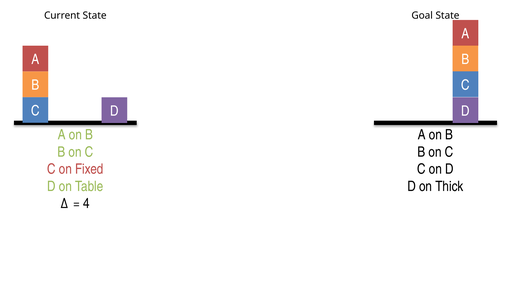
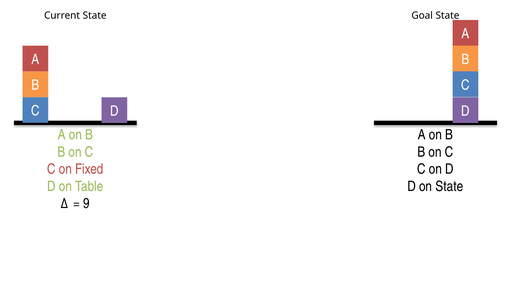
on Thick: Thick -> State (449, 186)
4: 4 -> 9 (87, 203)
